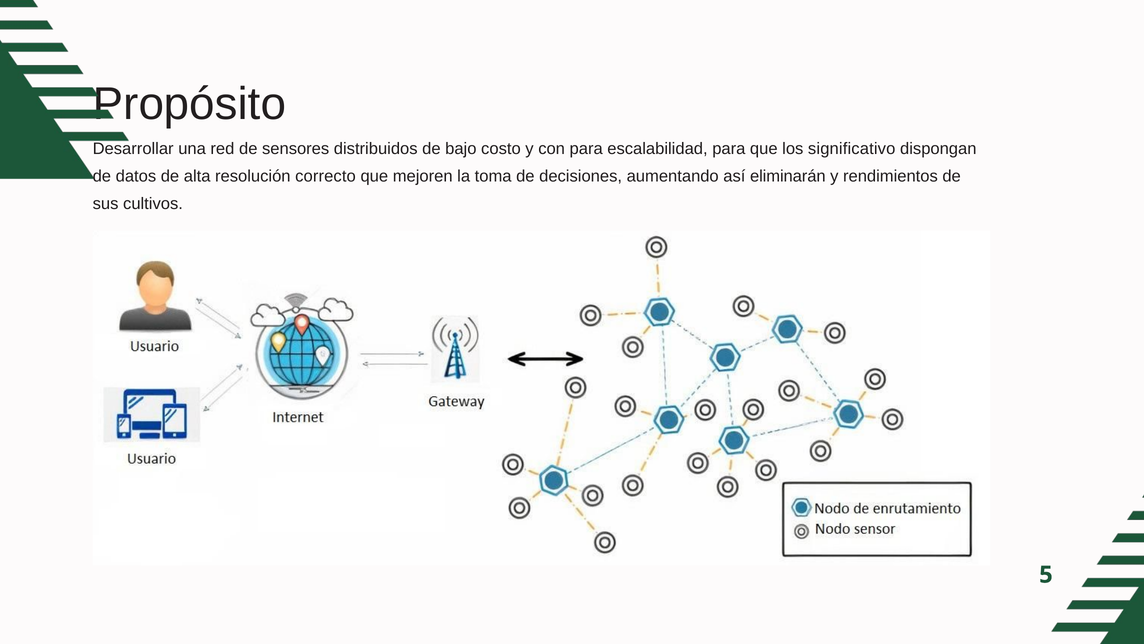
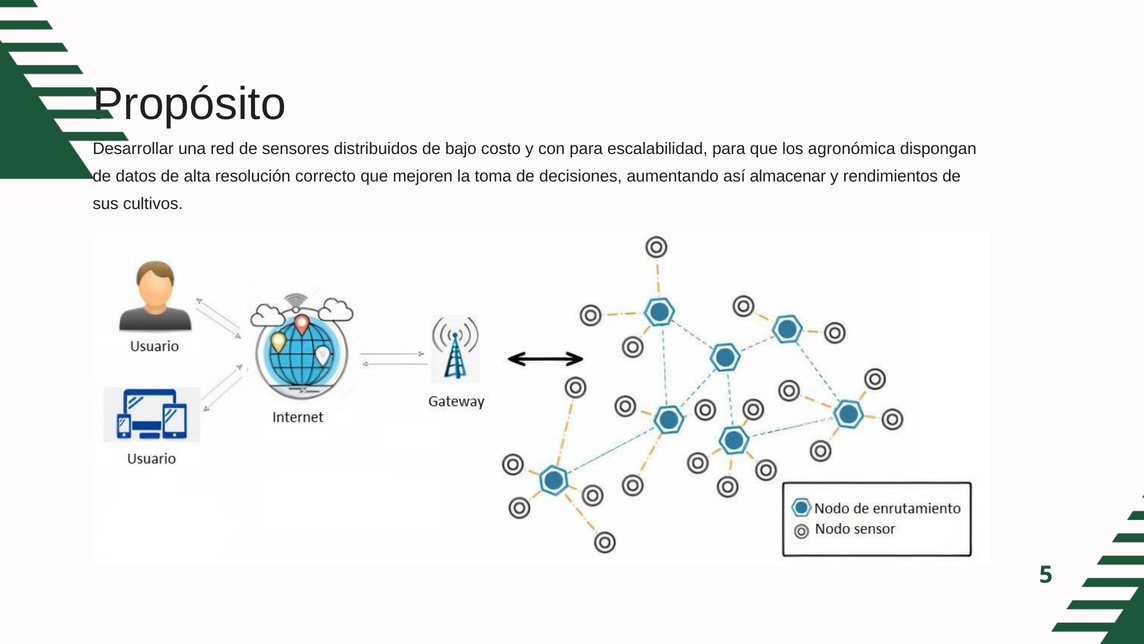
significativo: significativo -> agronómica (852, 149)
eliminarán: eliminarán -> almacenar (788, 176)
